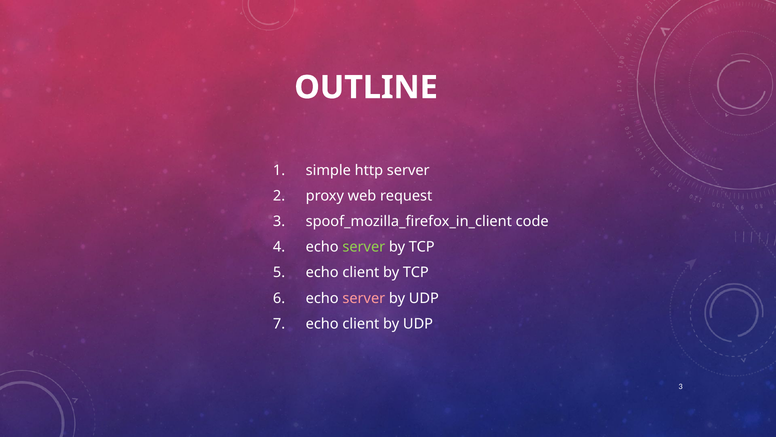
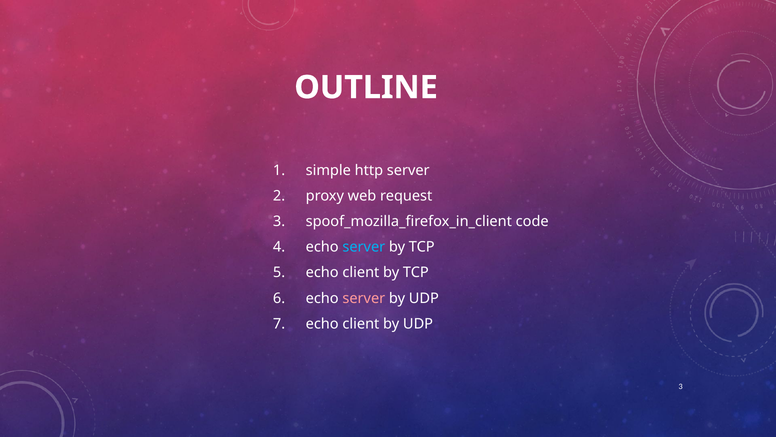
server colour: light green -> light blue (364, 247)
